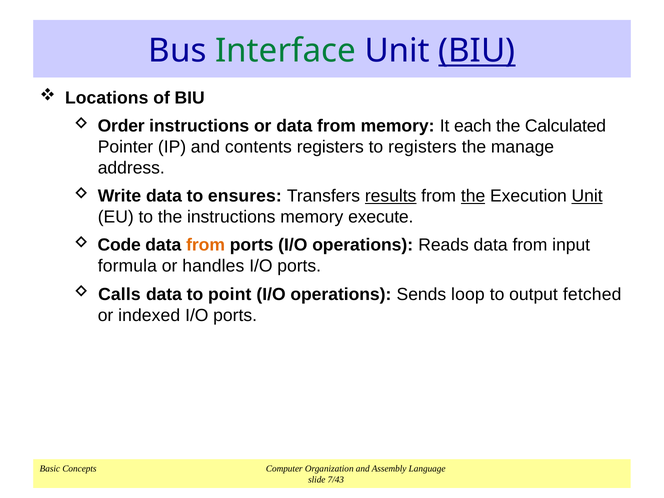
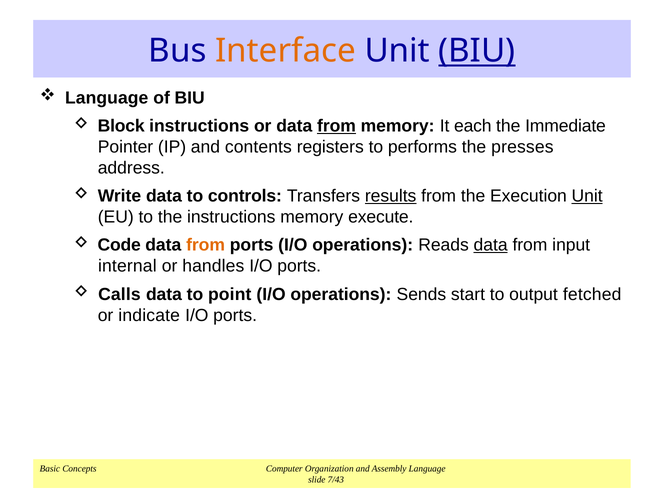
Interface colour: green -> orange (285, 51)
Locations: Locations -> Language (107, 98)
Order: Order -> Block (121, 126)
from underline: none -> present (336, 126)
Calculated: Calculated -> Immediate (565, 126)
to registers: registers -> performs (422, 147)
manage: manage -> presses (522, 147)
ensures: ensures -> controls (245, 196)
the underline: present -> none (473, 196)
data underline: none -> present (491, 245)
formula: formula -> internal (127, 266)
loop: loop -> start (468, 294)
indexed: indexed -> indicate (149, 315)
